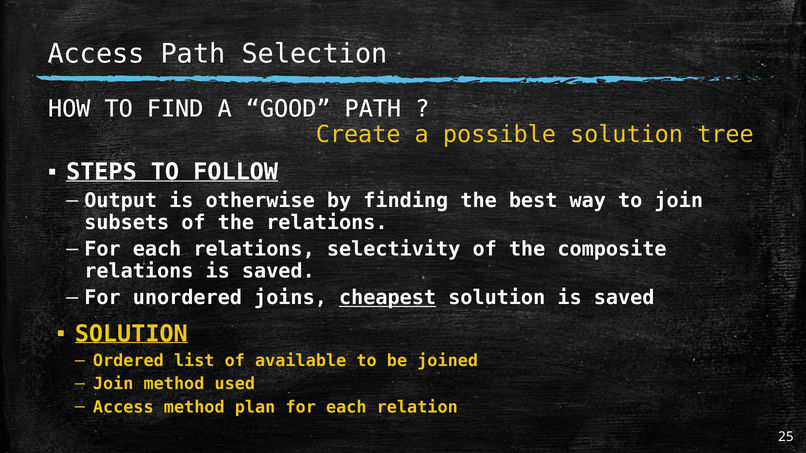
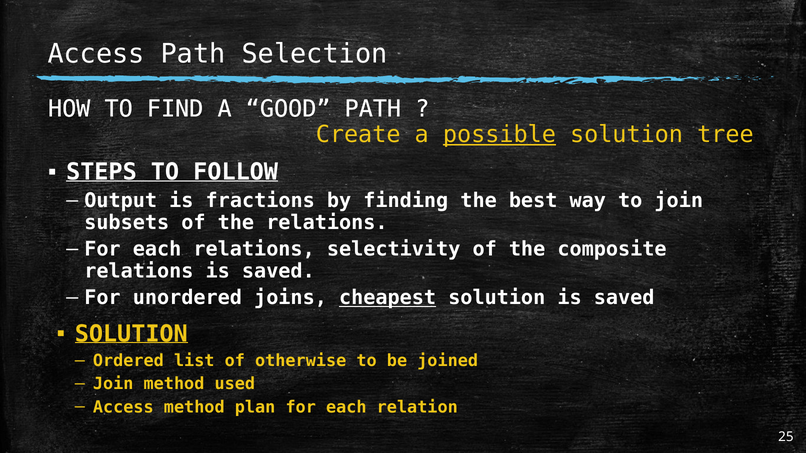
possible underline: none -> present (499, 135)
otherwise: otherwise -> fractions (260, 201)
available: available -> otherwise (301, 361)
